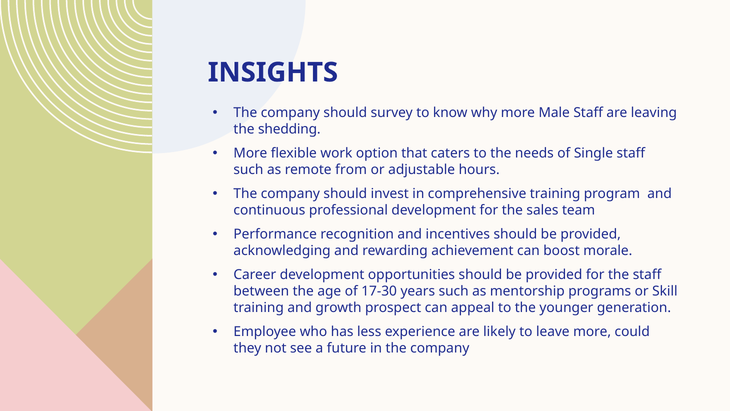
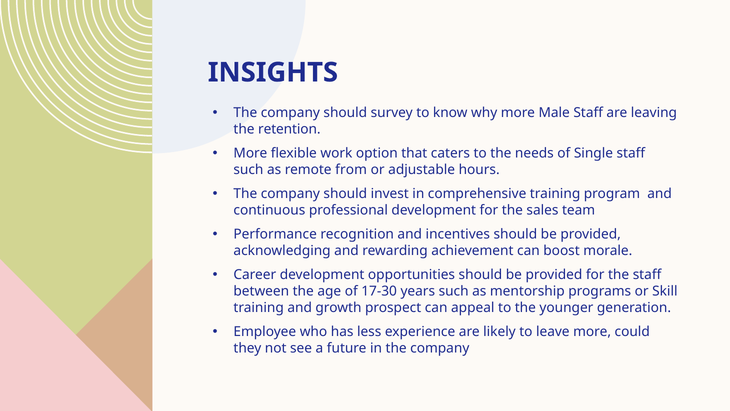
shedding: shedding -> retention (289, 129)
